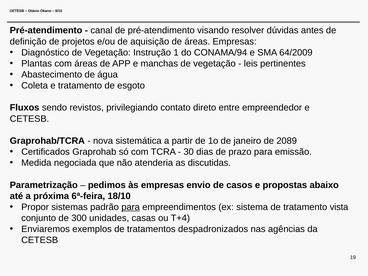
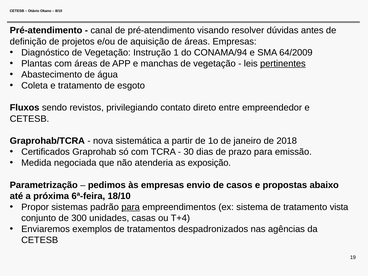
pertinentes underline: none -> present (283, 64)
2089: 2089 -> 2018 (287, 141)
discutidas: discutidas -> exposição (209, 163)
